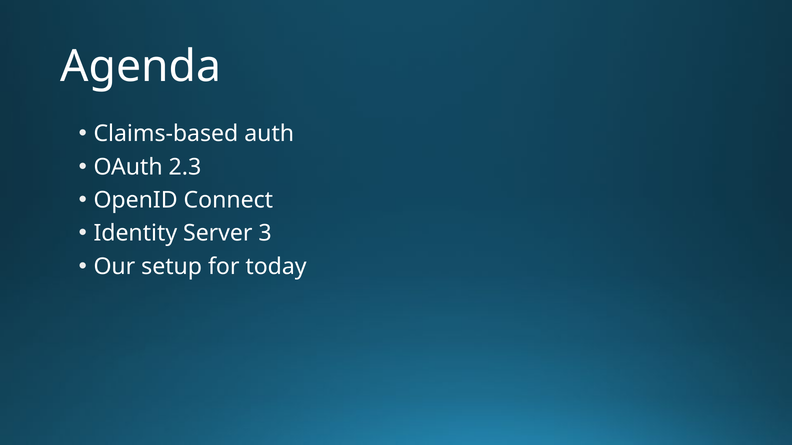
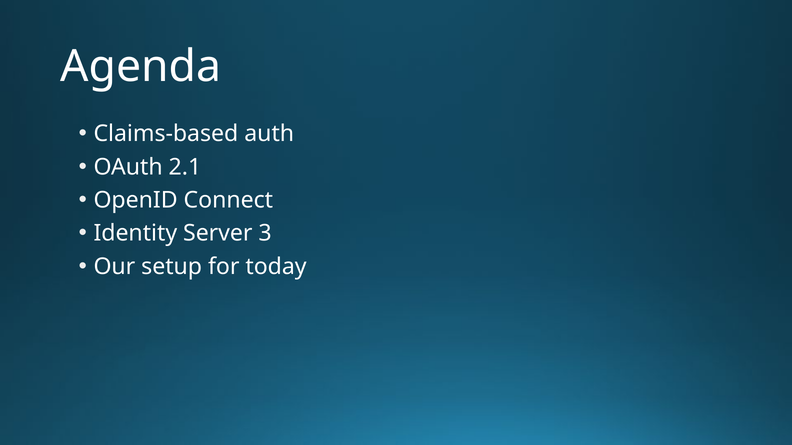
2.3: 2.3 -> 2.1 (185, 167)
